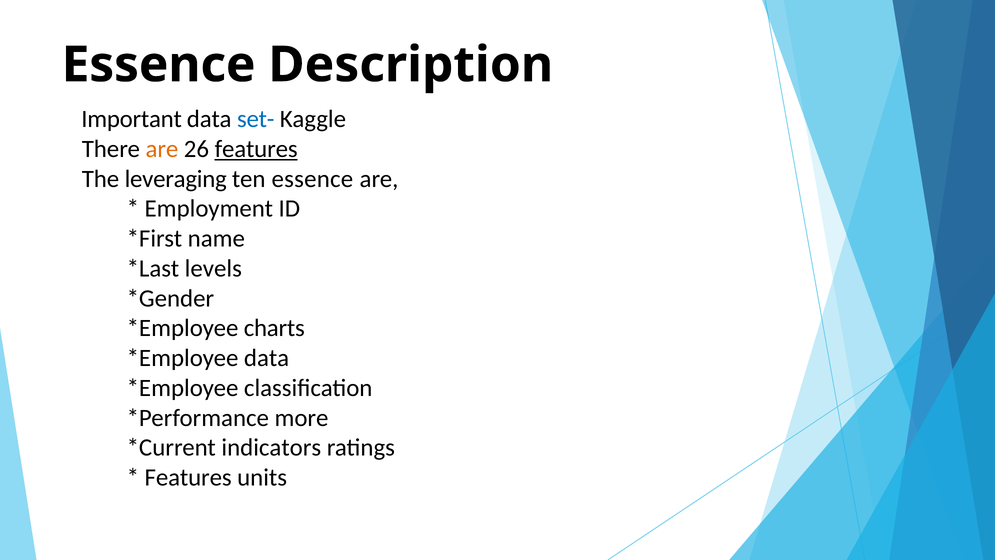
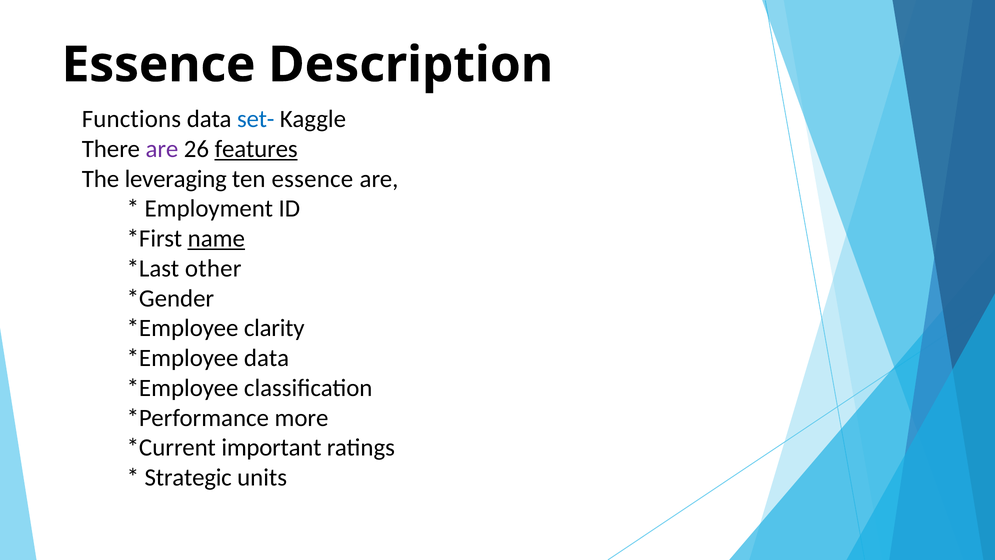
Important: Important -> Functions (131, 119)
are colour: orange -> purple (162, 149)
name underline: none -> present (216, 238)
levels: levels -> other (213, 268)
charts: charts -> clarity (274, 328)
indicators: indicators -> important (271, 447)
Features: Features -> Strategic (188, 477)
